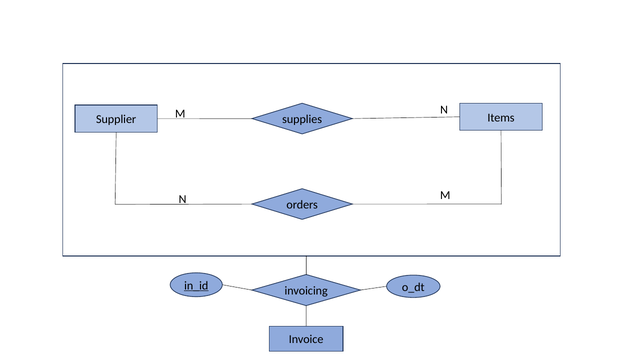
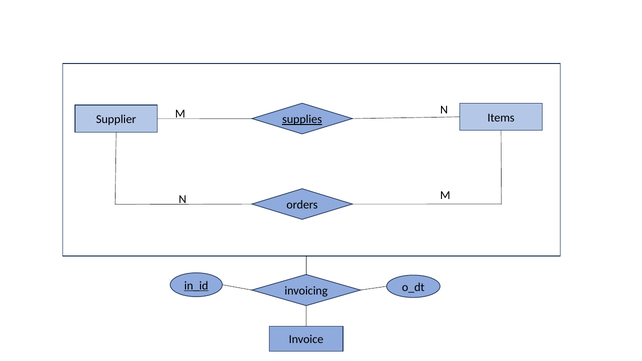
supplies underline: none -> present (302, 119)
